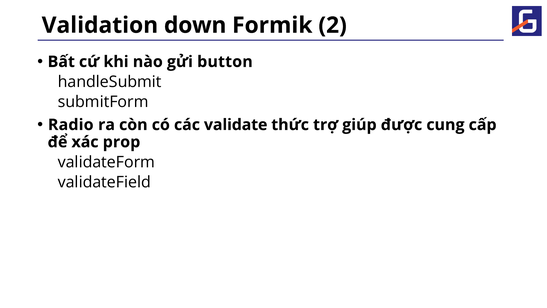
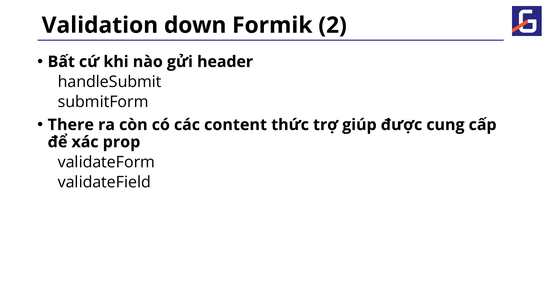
button: button -> header (225, 62)
Radio: Radio -> There (71, 125)
validate: validate -> content (236, 125)
